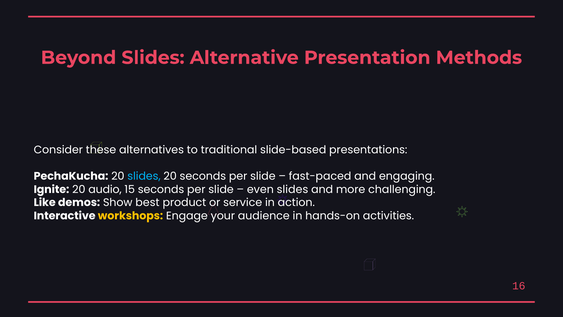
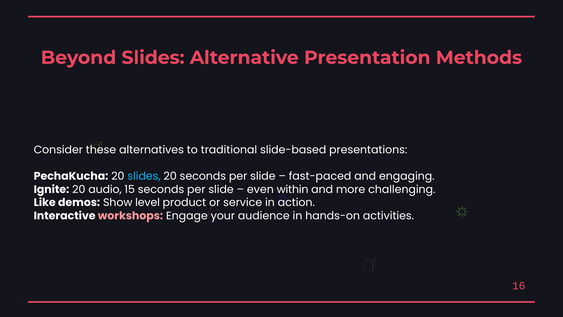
even slides: slides -> within (293, 189)
best: best -> level (148, 202)
workshops colour: yellow -> pink (130, 216)
